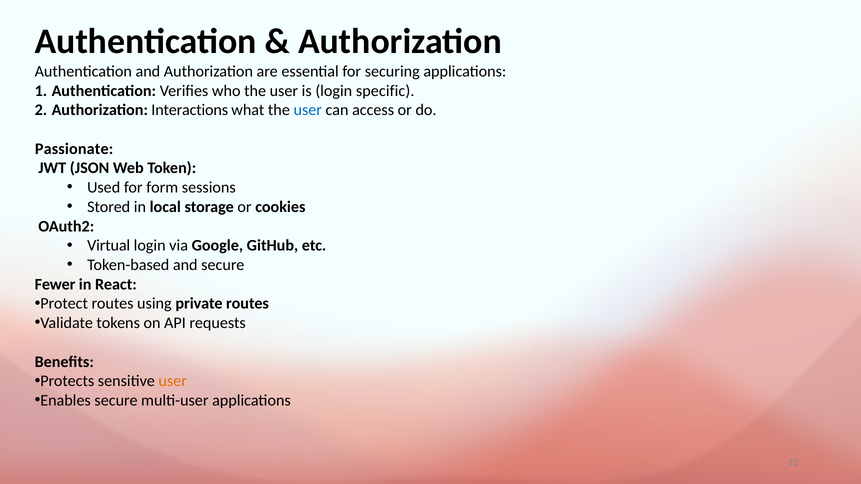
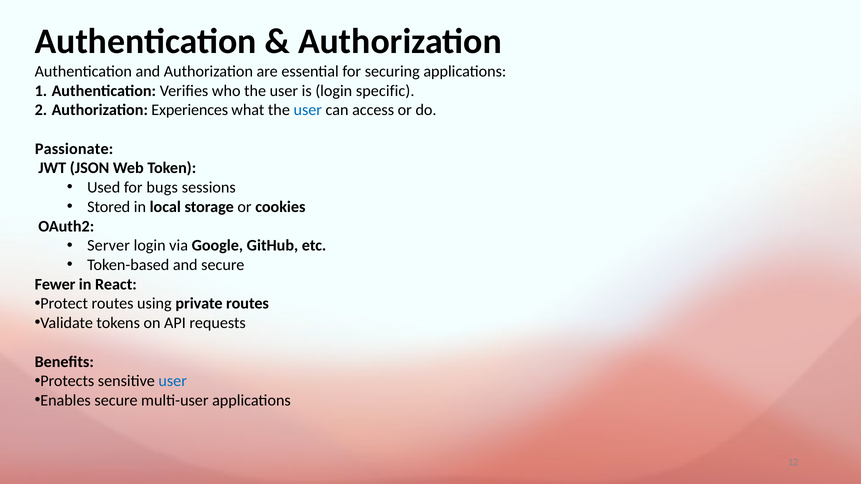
Interactions: Interactions -> Experiences (190, 110)
form: form -> bugs (162, 188)
Virtual: Virtual -> Server (109, 246)
user colour: orange -> blue (173, 381)
